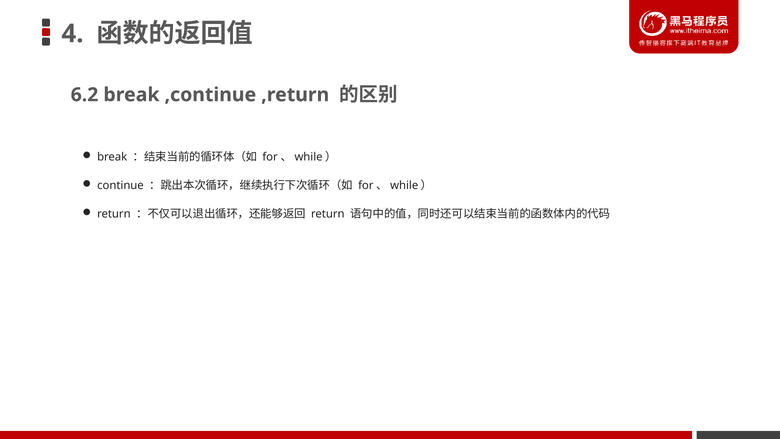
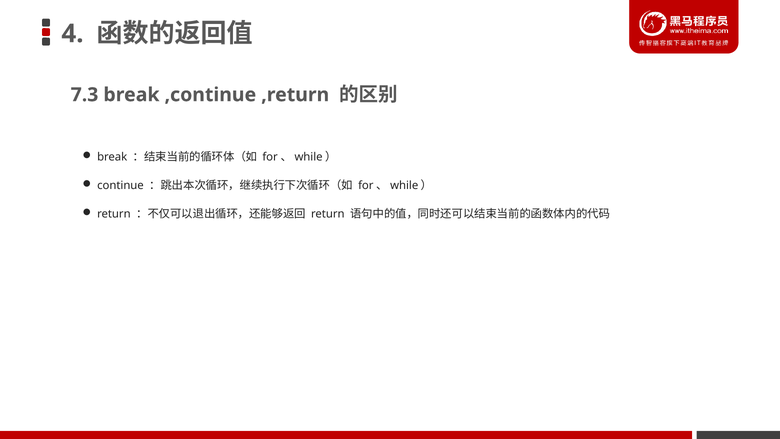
6.2: 6.2 -> 7.3 (85, 95)
